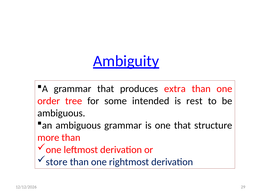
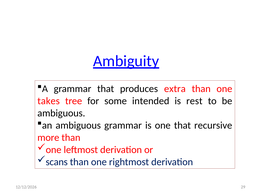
order: order -> takes (49, 101)
structure: structure -> recursive (213, 125)
store: store -> scans (57, 162)
